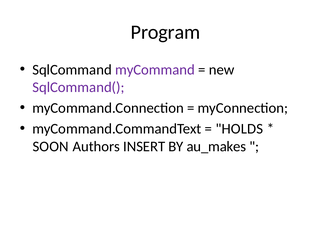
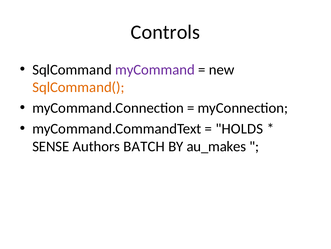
Program: Program -> Controls (165, 32)
SqlCommand( colour: purple -> orange (78, 87)
SOON: SOON -> SENSE (51, 146)
INSERT: INSERT -> BATCH (144, 146)
